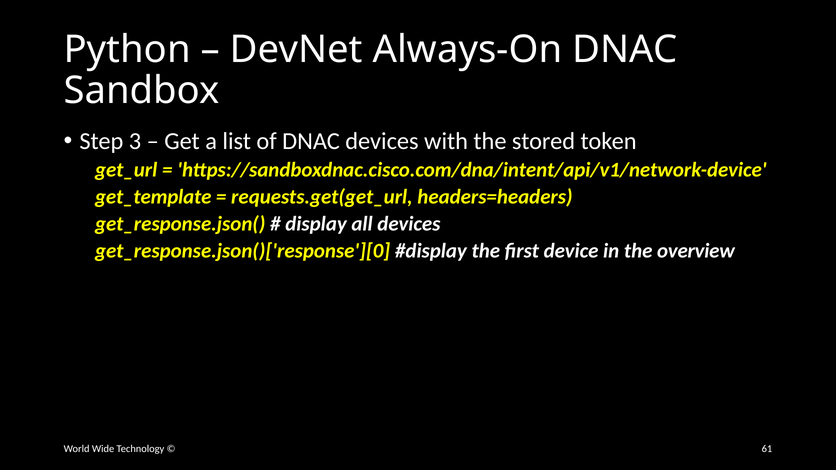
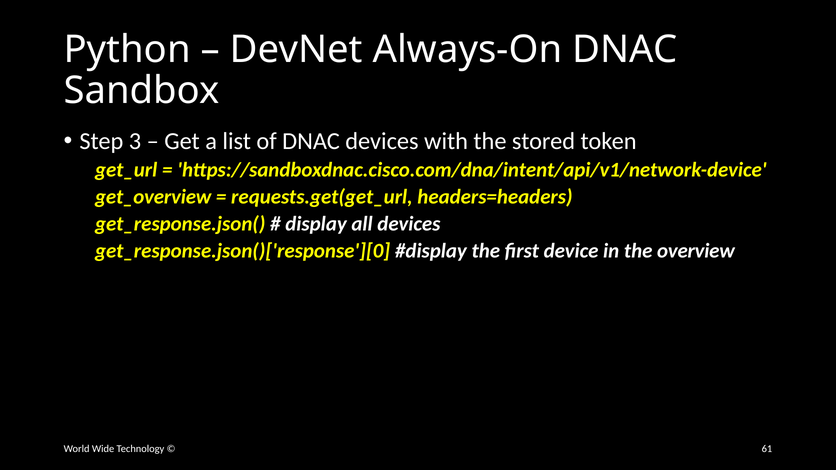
get_template: get_template -> get_overview (153, 197)
